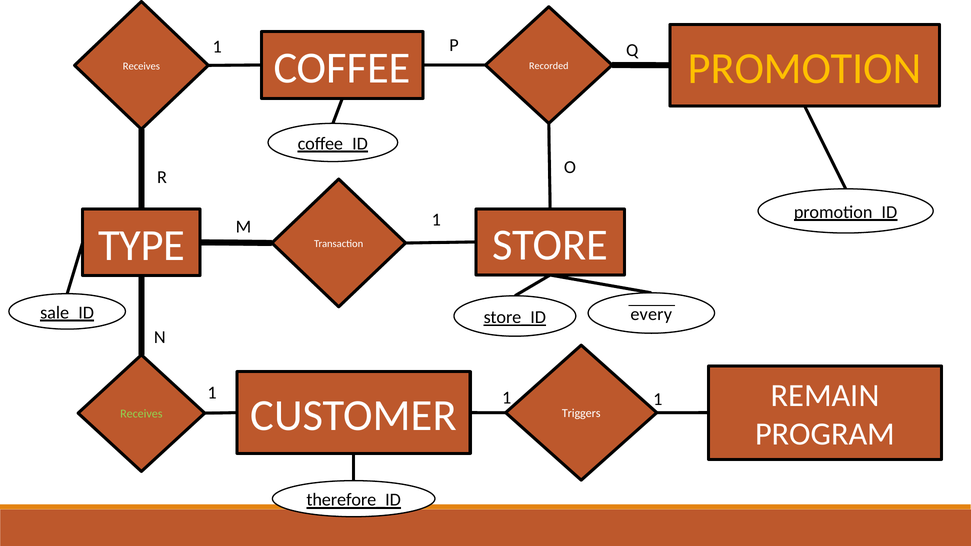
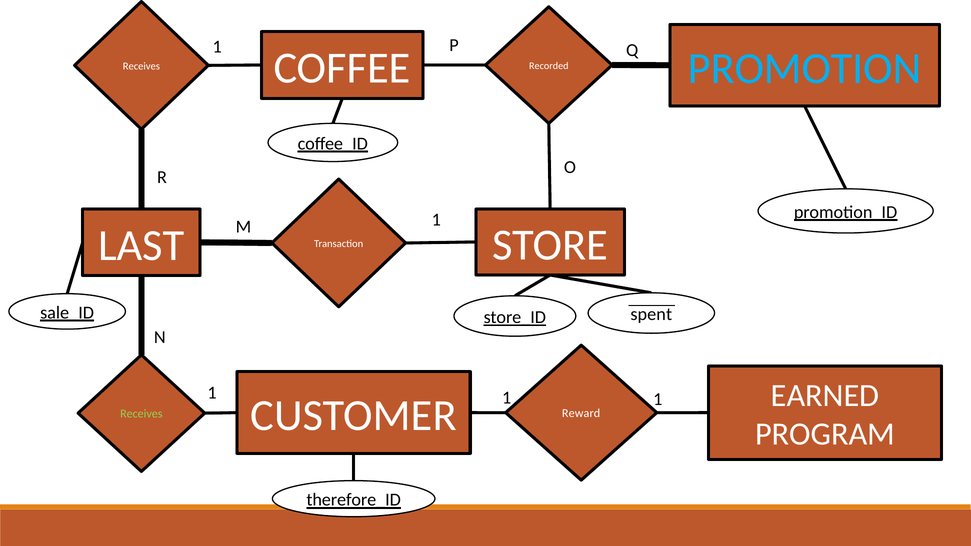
PROMOTION colour: yellow -> light blue (805, 68)
TYPE: TYPE -> LAST (141, 246)
every: every -> spent (651, 314)
REMAIN: REMAIN -> EARNED (825, 396)
Triggers: Triggers -> Reward (581, 414)
